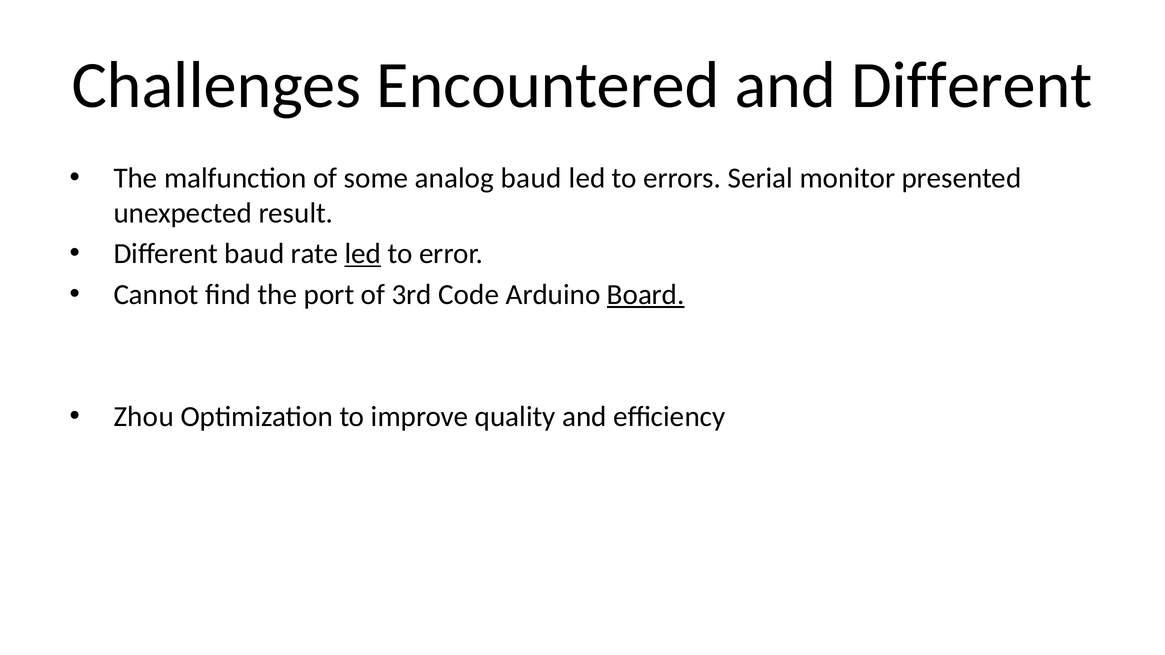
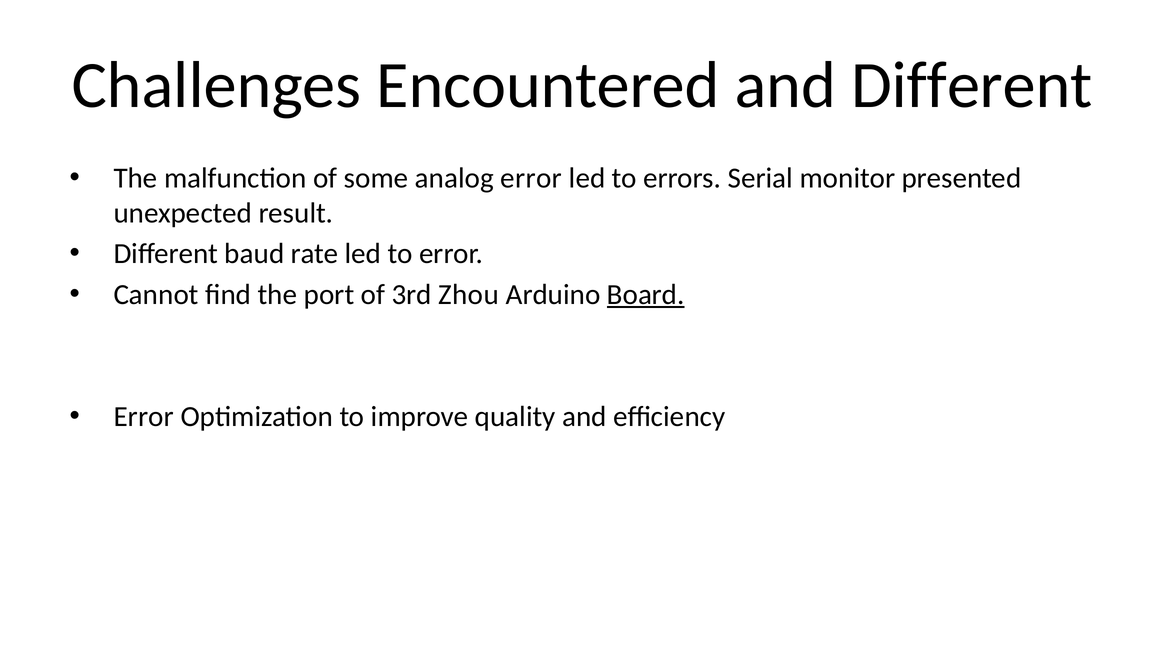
analog baud: baud -> error (531, 178)
led underline: present -> none (363, 254)
Code: Code -> Zhou (469, 295)
Zhou: Zhou -> Error (144, 417)
